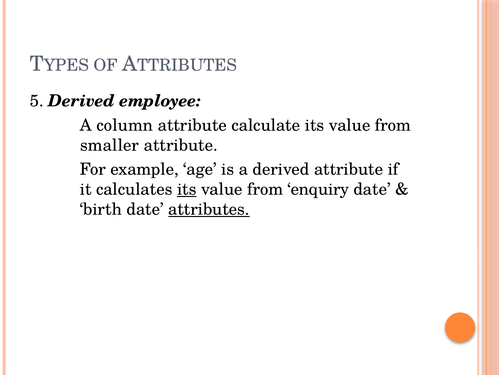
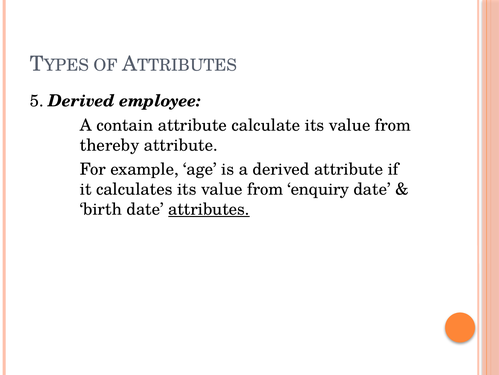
column: column -> contain (125, 125)
smaller: smaller -> thereby (110, 145)
its underline: present -> none (187, 189)
